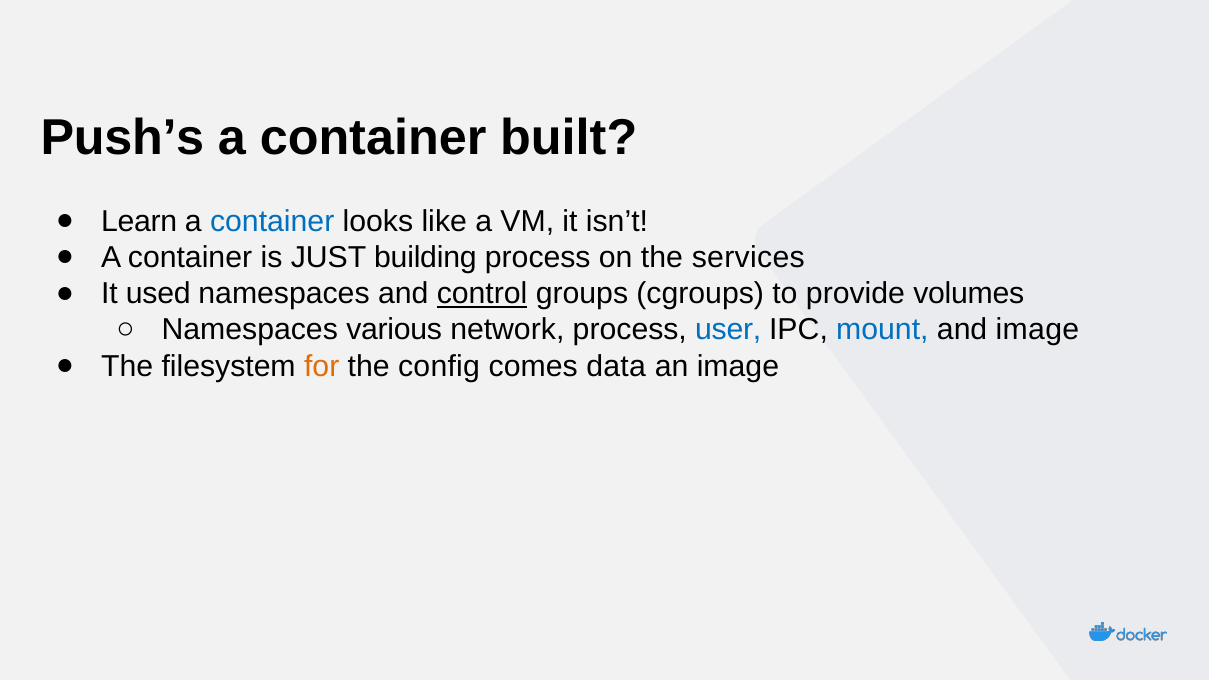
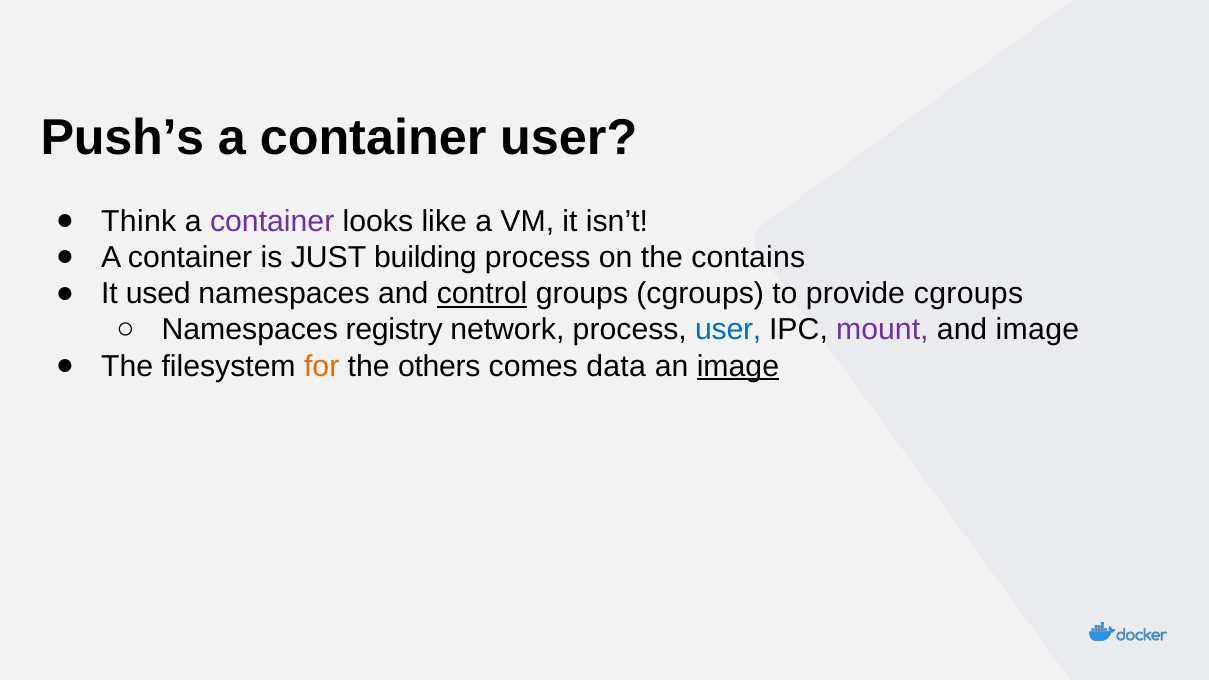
container built: built -> user (569, 138)
Learn: Learn -> Think (139, 221)
container colour: blue -> purple (272, 221)
services: services -> contains (748, 257)
provide volumes: volumes -> cgroups (969, 294)
various: various -> registry (394, 330)
mount colour: blue -> purple (882, 330)
config: config -> others (439, 366)
image underline: none -> present (738, 366)
